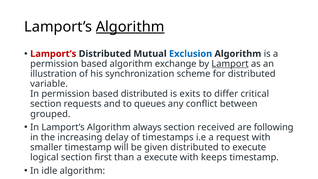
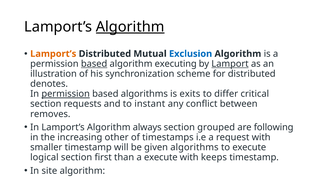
Lamport’s colour: red -> orange (53, 54)
based underline: none -> present (94, 64)
exchange: exchange -> executing (176, 64)
variable: variable -> denotes (49, 84)
permission underline: none -> present (66, 94)
based distributed: distributed -> algorithms (144, 94)
queues: queues -> instant (150, 104)
grouped: grouped -> removes (50, 114)
received: received -> grouped (216, 127)
delay: delay -> other (117, 137)
given distributed: distributed -> algorithms (194, 147)
idle: idle -> site (49, 171)
